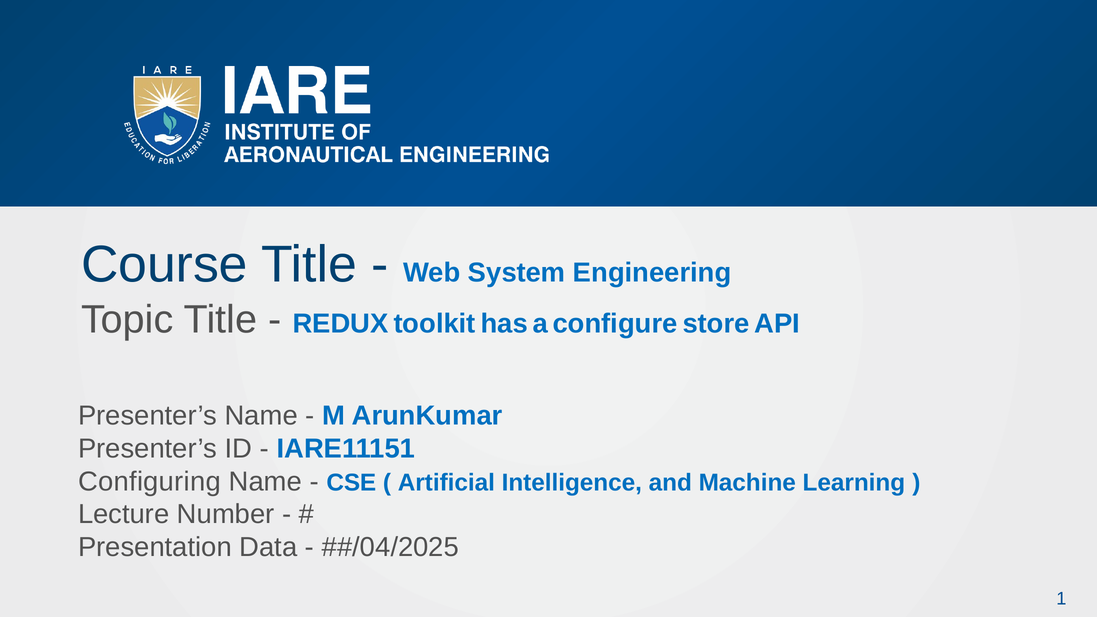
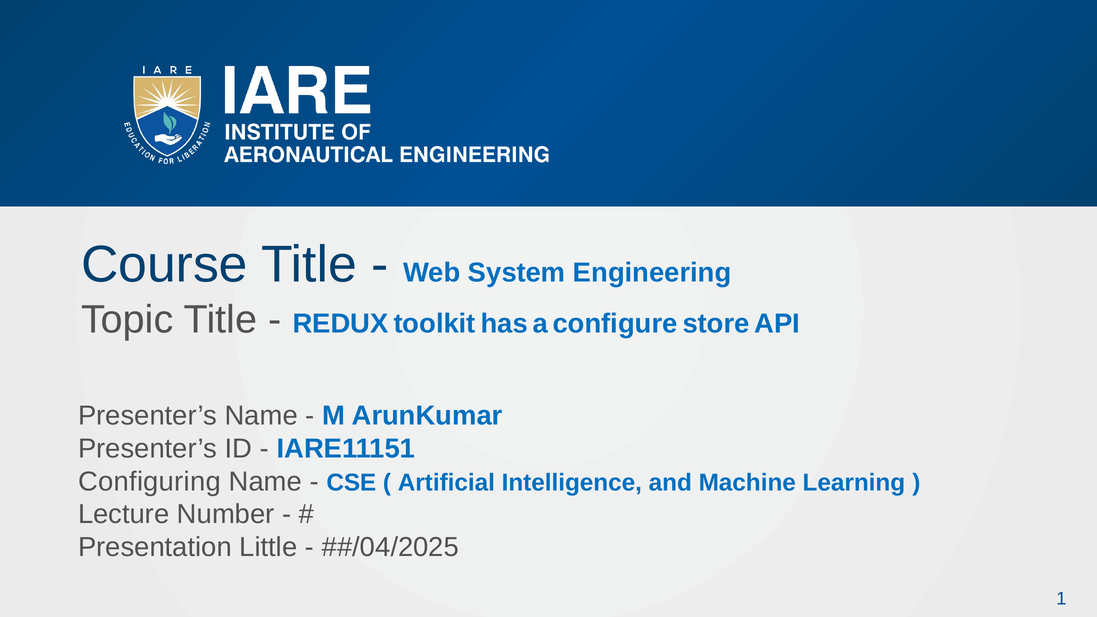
Data: Data -> Little (268, 547)
